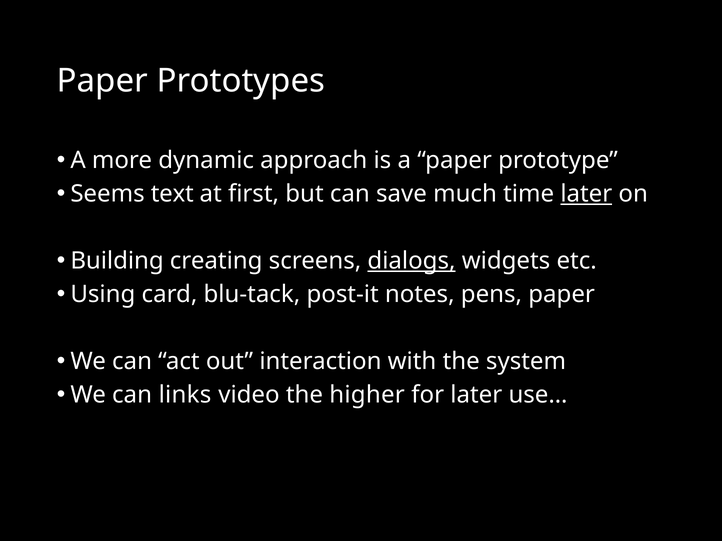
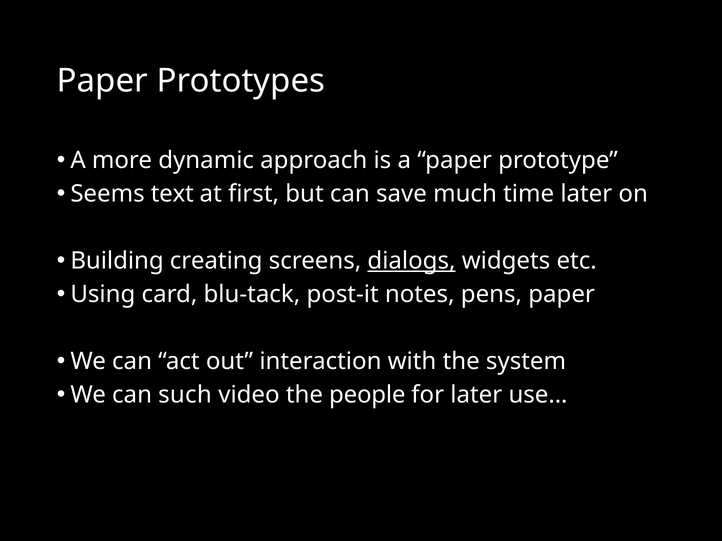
later underline: present -> none (586, 194)
links: links -> such (185, 395)
higher: higher -> people (367, 395)
